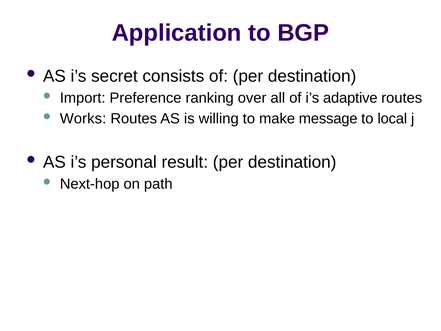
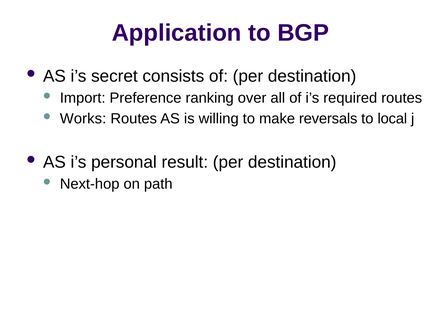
adaptive: adaptive -> required (350, 98)
message: message -> reversals (328, 119)
